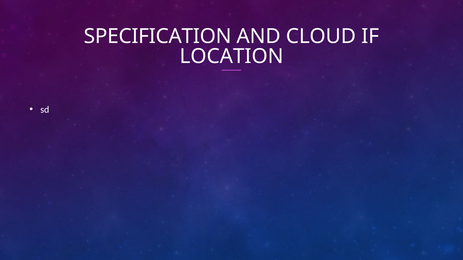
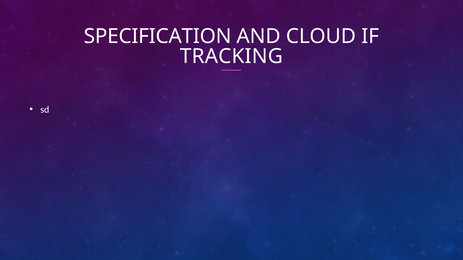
LOCATION: LOCATION -> TRACKING (231, 56)
